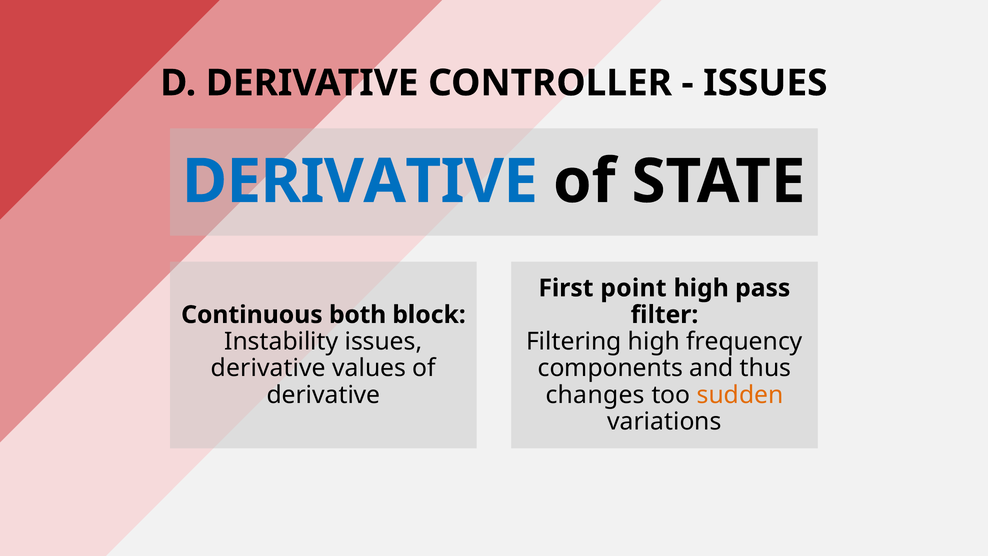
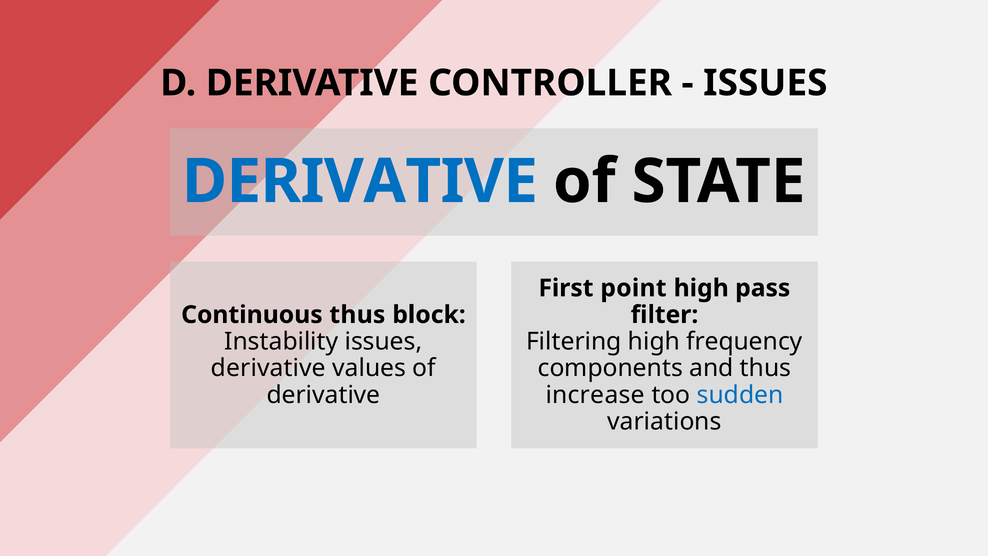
Continuous both: both -> thus (357, 315)
changes: changes -> increase (595, 395)
sudden colour: orange -> blue (740, 395)
